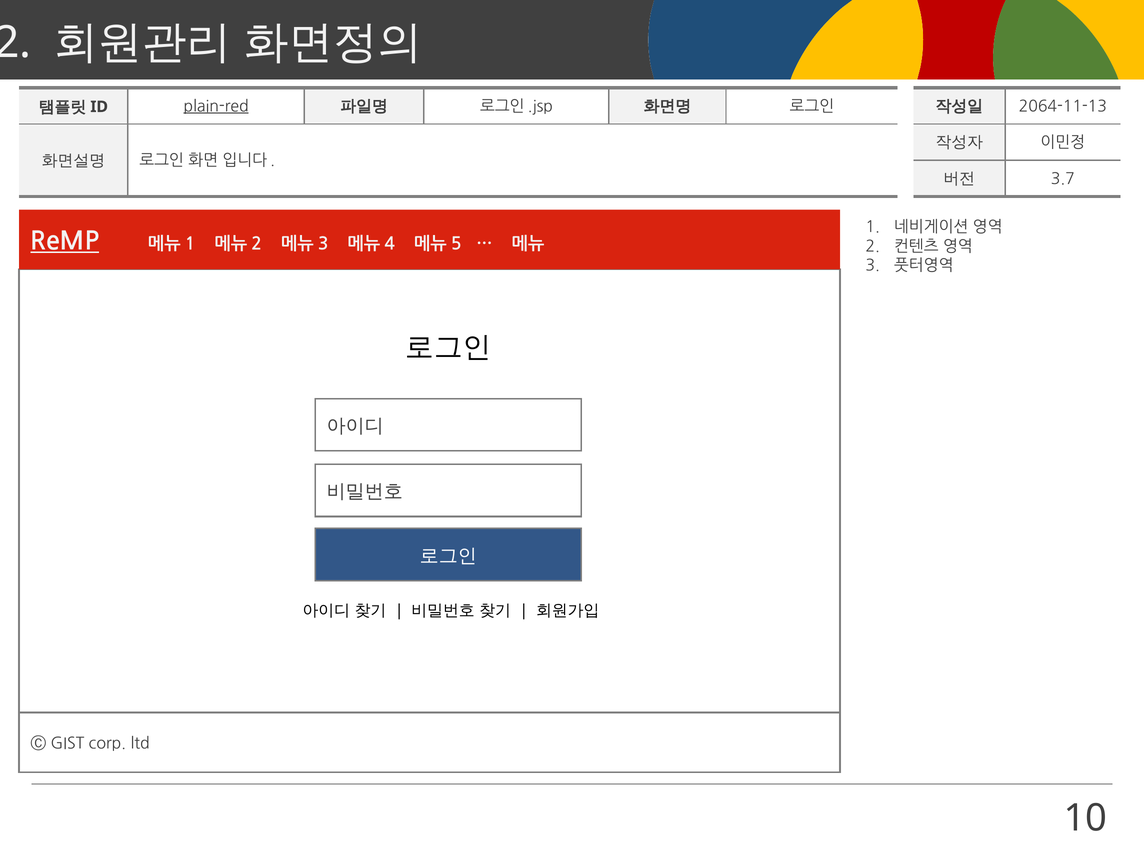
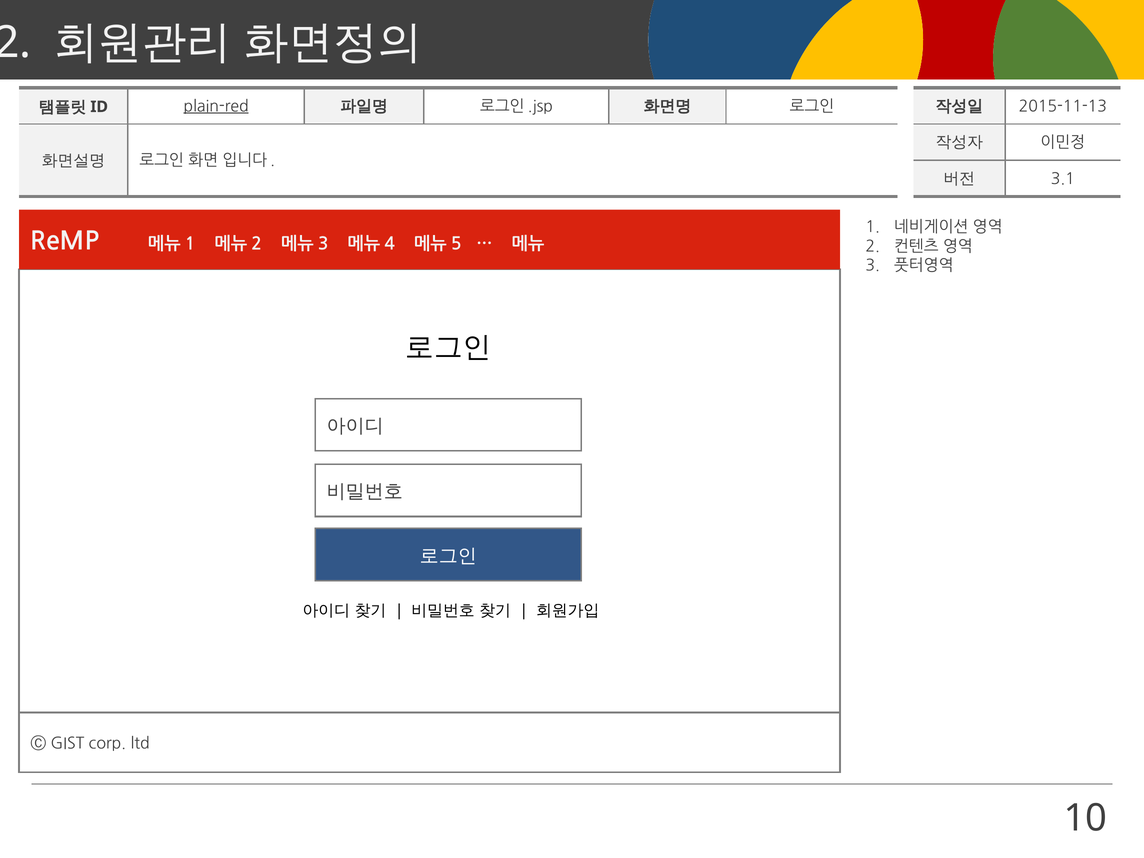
2064-11-13: 2064-11-13 -> 2015-11-13 (1063, 106)
3.7: 3.7 -> 3.1 (1063, 179)
ReMP underline: present -> none (65, 241)
